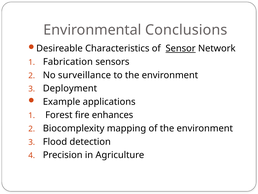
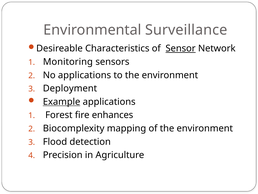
Conclusions: Conclusions -> Surveillance (186, 30)
Fabrication: Fabrication -> Monitoring (68, 62)
No surveillance: surveillance -> applications (85, 75)
Example underline: none -> present (62, 102)
